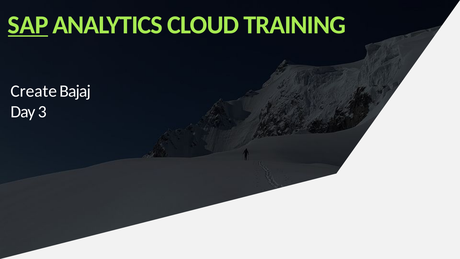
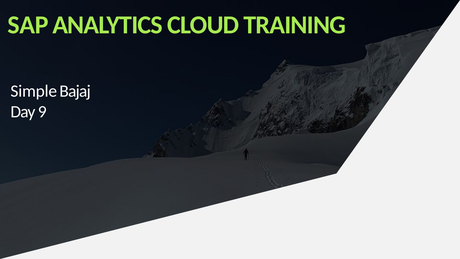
SAP underline: present -> none (28, 25)
Create: Create -> Simple (34, 91)
3: 3 -> 9 (42, 112)
